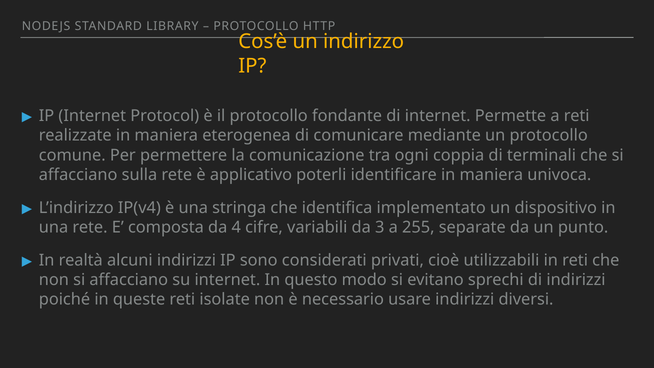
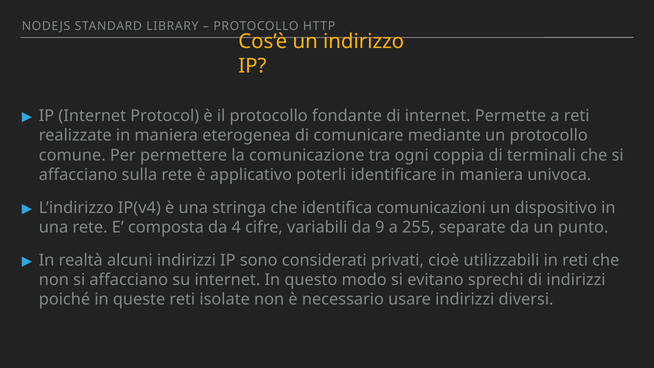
implementato: implementato -> comunicazioni (431, 208)
3: 3 -> 9 (380, 227)
